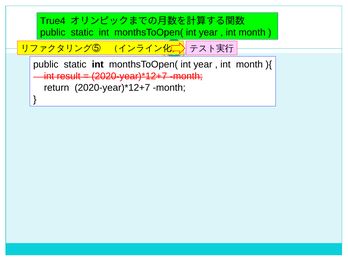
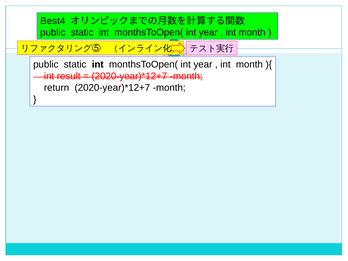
True4: True4 -> Best4 (53, 21)
